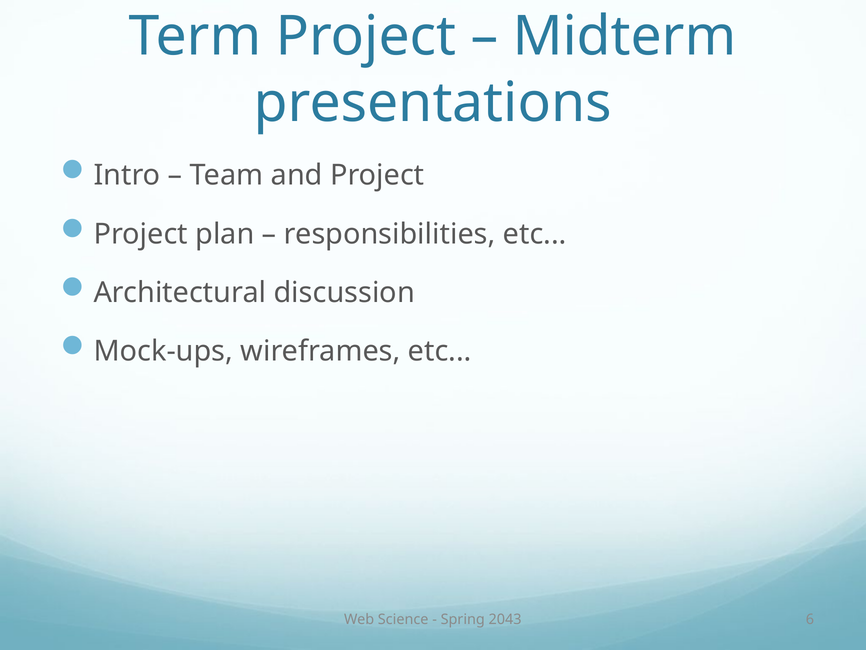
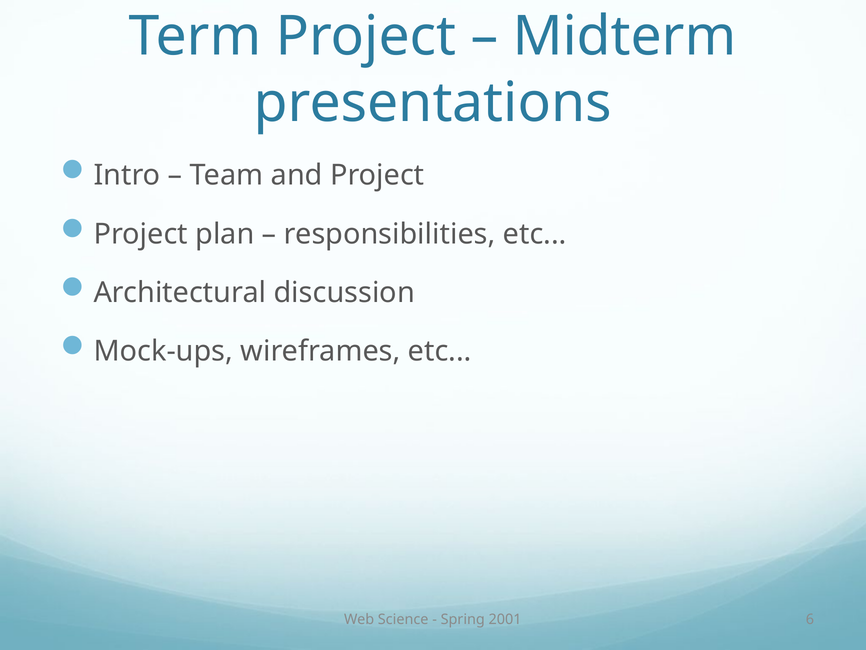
2043: 2043 -> 2001 (505, 619)
